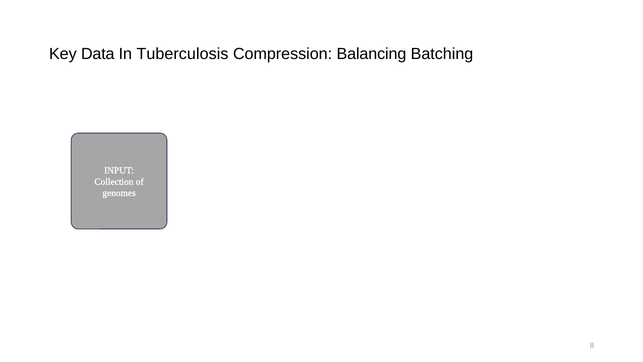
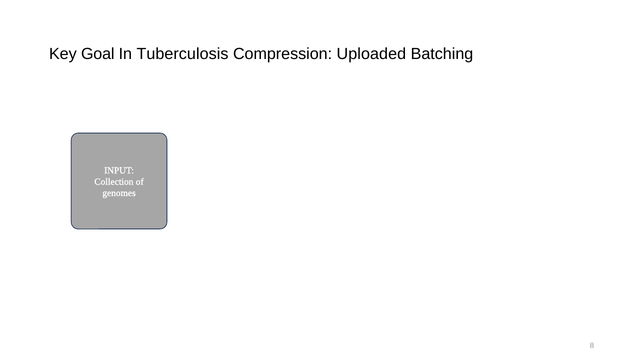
Data: Data -> Goal (98, 54)
Balancing: Balancing -> Uploaded (371, 54)
